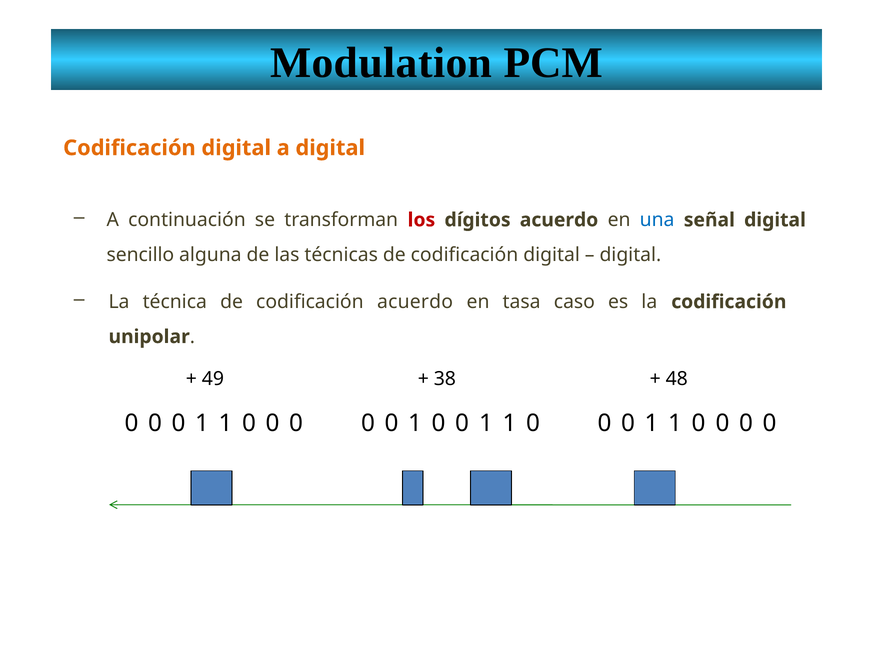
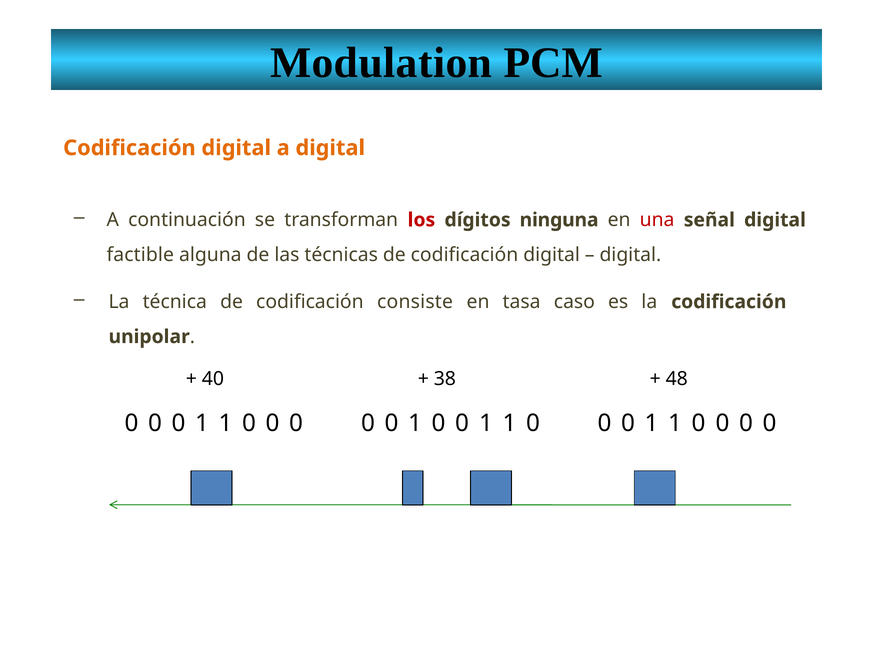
dígitos acuerdo: acuerdo -> ninguna (559, 220)
una colour: blue -> red (657, 220)
sencillo: sencillo -> factible (140, 255)
codificación acuerdo: acuerdo -> consiste (415, 302)
49: 49 -> 40 (213, 379)
